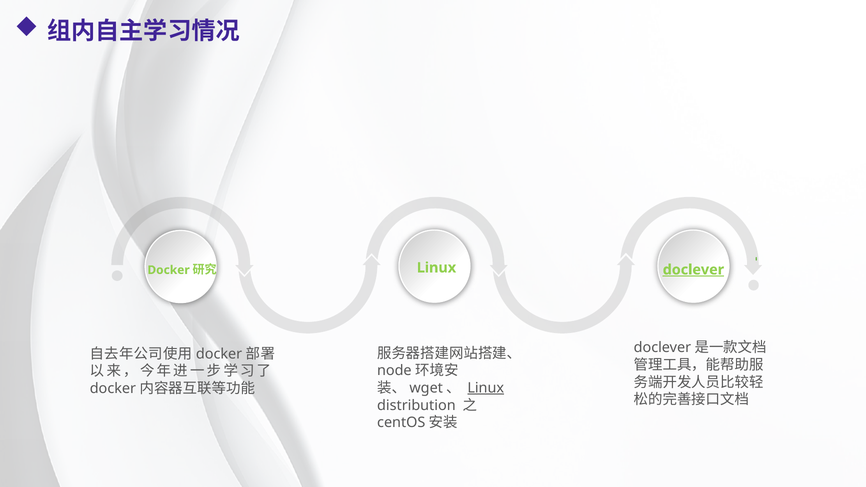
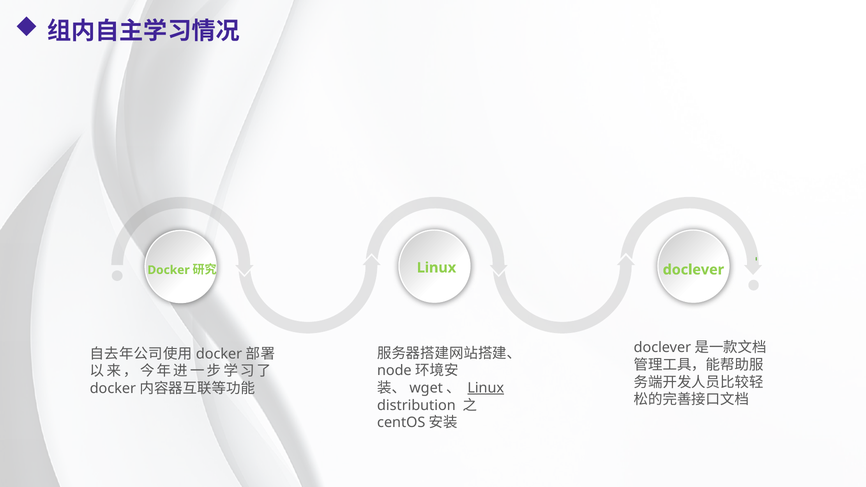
doclever underline: present -> none (693, 270)
